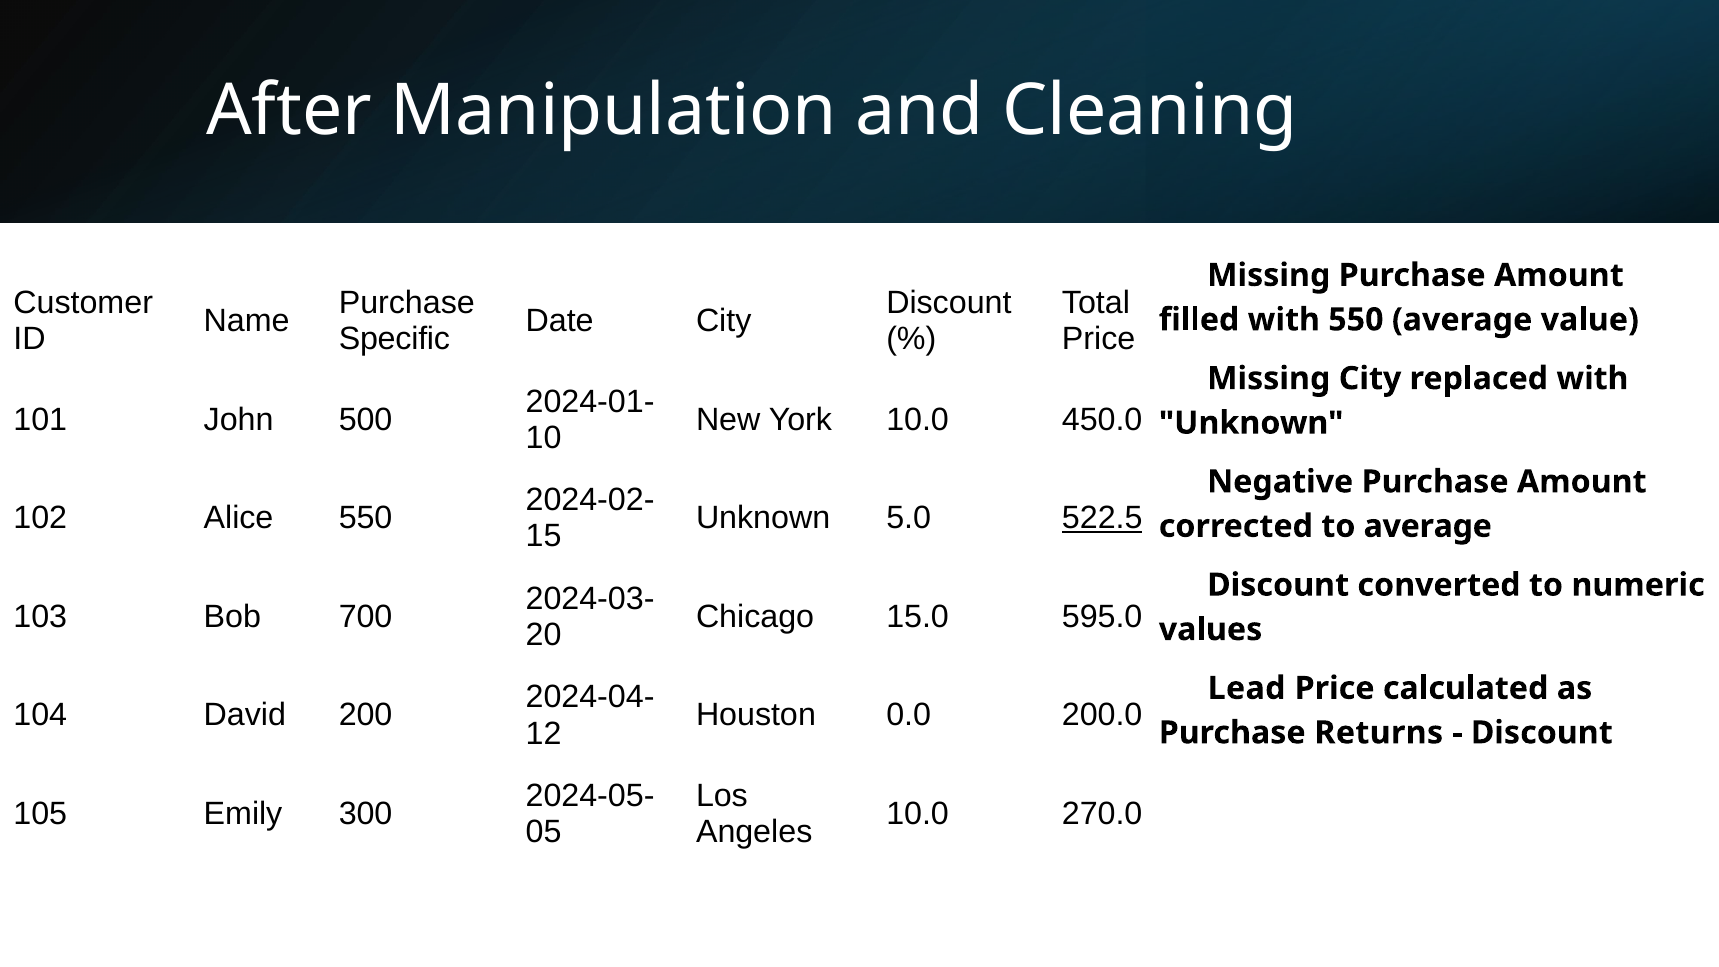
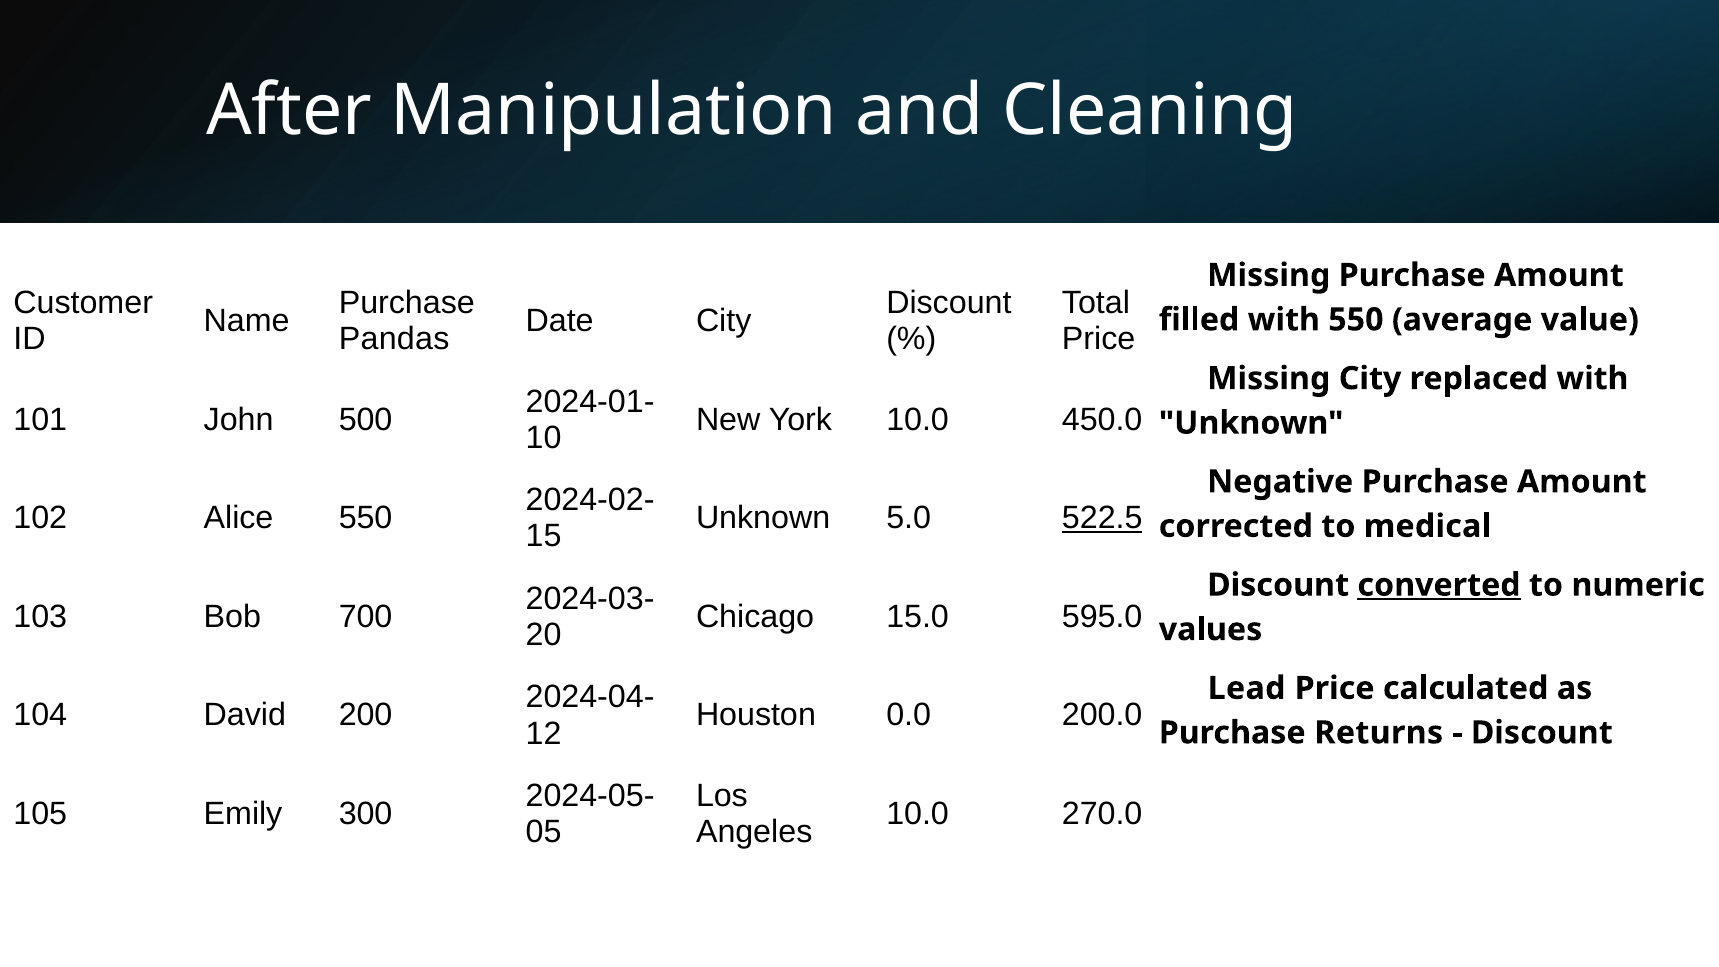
Specific: Specific -> Pandas (394, 339)
to average: average -> medical (1427, 526)
converted underline: none -> present (1439, 585)
